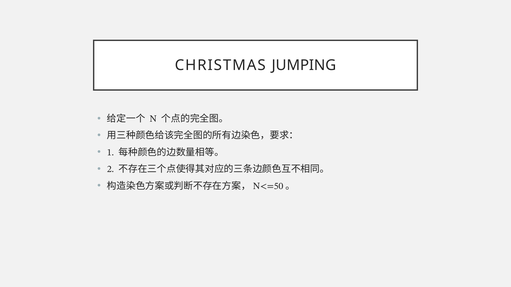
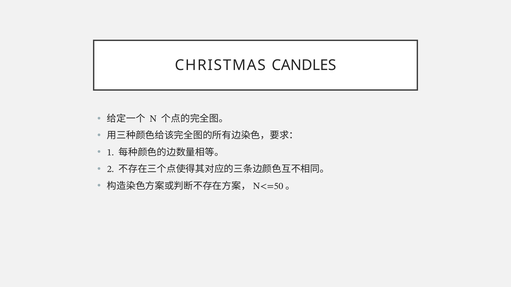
JUMPING: JUMPING -> CANDLES (304, 65)
